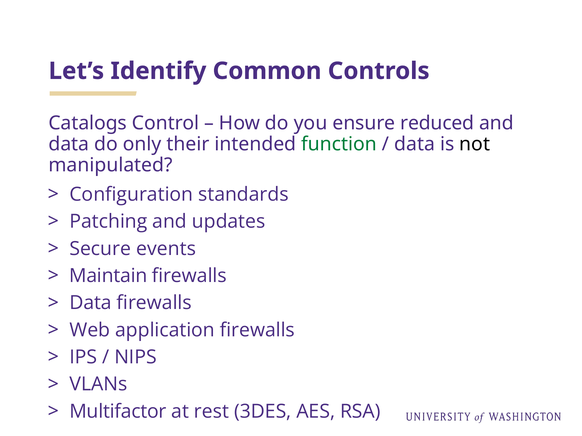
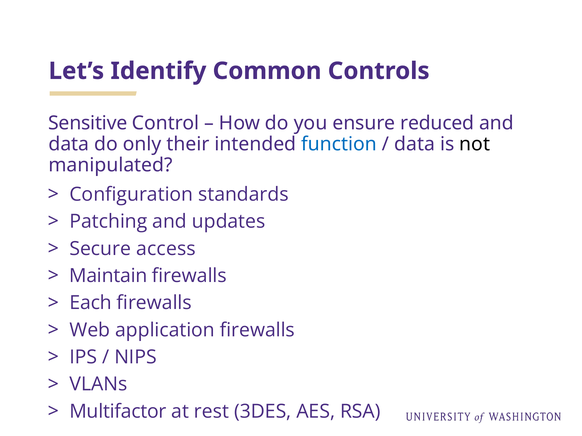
Catalogs: Catalogs -> Sensitive (88, 123)
function colour: green -> blue (339, 144)
events: events -> access (166, 249)
Data: Data -> Each (91, 303)
